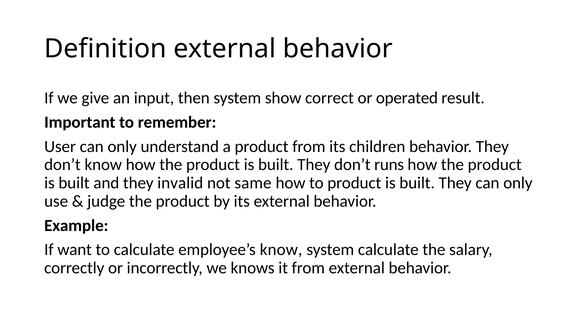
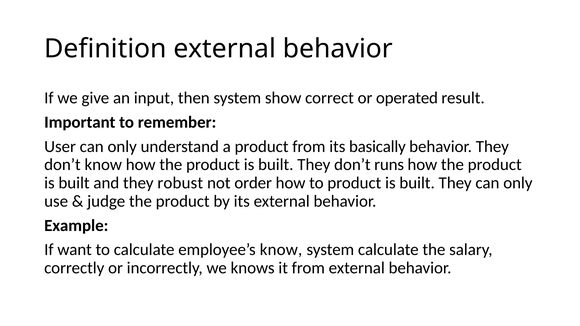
children: children -> basically (377, 147)
invalid: invalid -> robust (180, 183)
same: same -> order (253, 183)
